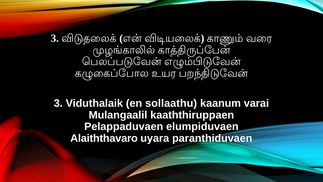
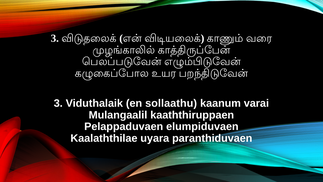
Alaiththavaro: Alaiththavaro -> Kaalaththilae (104, 138)
